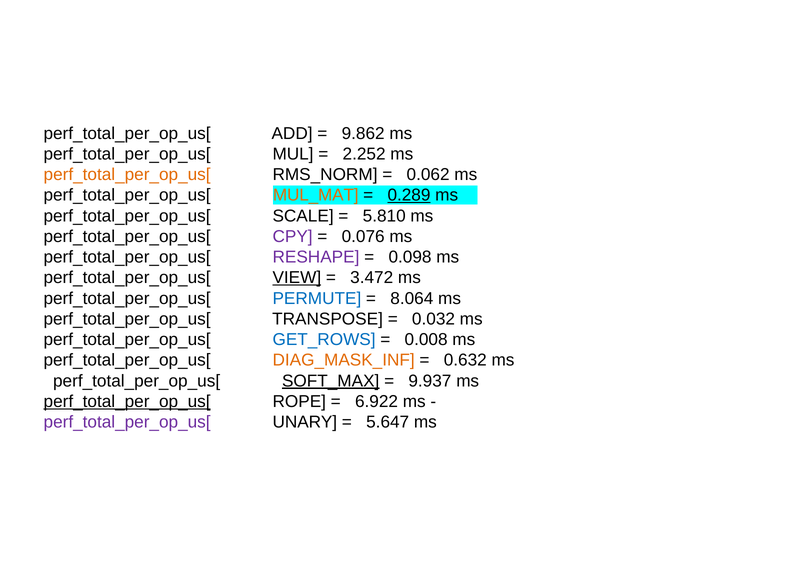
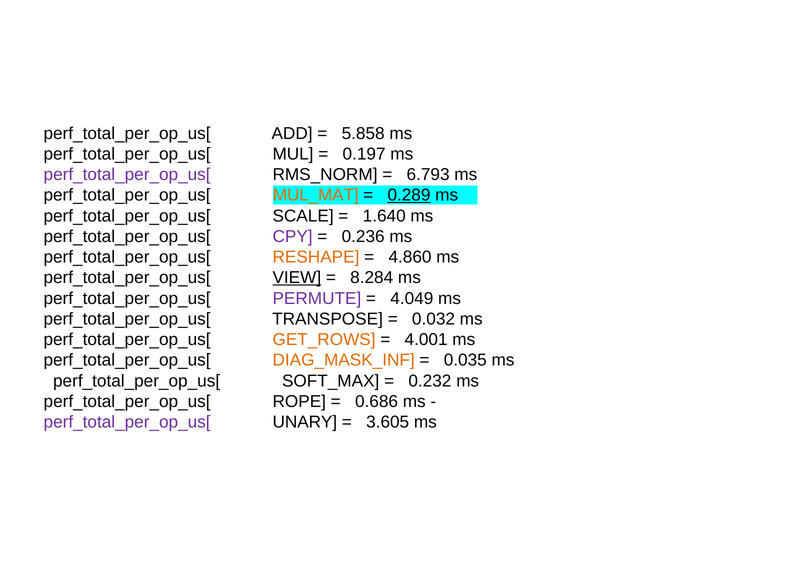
9.862: 9.862 -> 5.858 (363, 133)
2.252: 2.252 -> 0.197 (364, 154)
perf_total_per_op_us[ colour: orange -> purple (127, 175)
0.062: 0.062 -> 6.793 (428, 175)
5.810: 5.810 -> 1.640 (384, 216)
0.076: 0.076 -> 0.236 (363, 237)
RESHAPE colour: purple -> orange (316, 257)
0.098: 0.098 -> 4.860 (410, 257)
3.472: 3.472 -> 8.284 (372, 278)
PERMUTE colour: blue -> purple (317, 299)
8.064: 8.064 -> 4.049 (412, 299)
GET_ROWS colour: blue -> orange (324, 340)
0.008: 0.008 -> 4.001 (426, 340)
0.632: 0.632 -> 0.035 (465, 360)
SOFT_MAX underline: present -> none (331, 381)
9.937: 9.937 -> 0.232 (430, 381)
perf_total_per_op_us[ underline: present -> none (127, 402)
6.922: 6.922 -> 0.686 (377, 402)
5.647: 5.647 -> 3.605 (388, 422)
